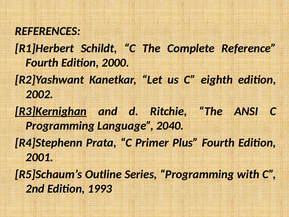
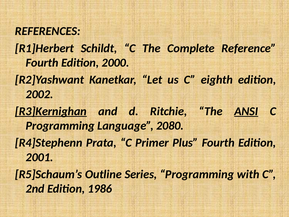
ANSI underline: none -> present (246, 111)
2040: 2040 -> 2080 (170, 126)
1993: 1993 -> 1986 (100, 189)
